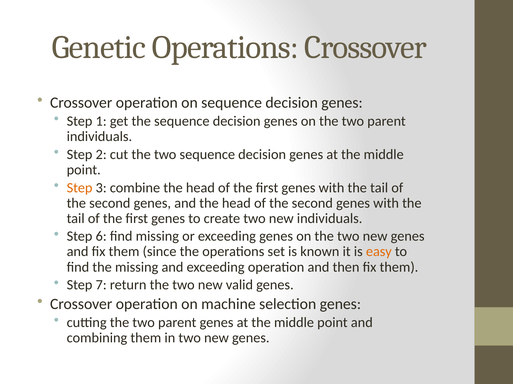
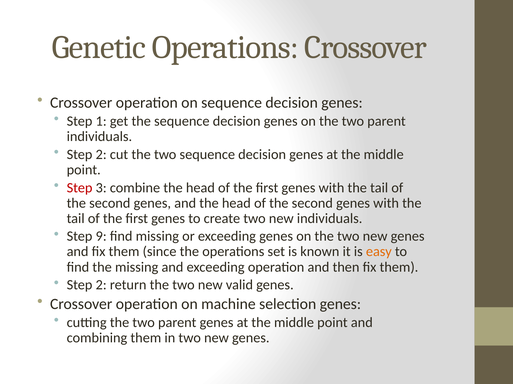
Step colour: orange -> red (80, 188)
6: 6 -> 9 (101, 237)
7: 7 -> 2 (101, 285)
